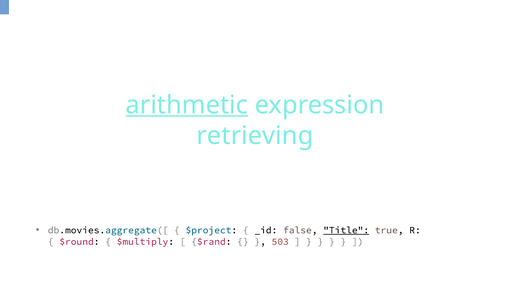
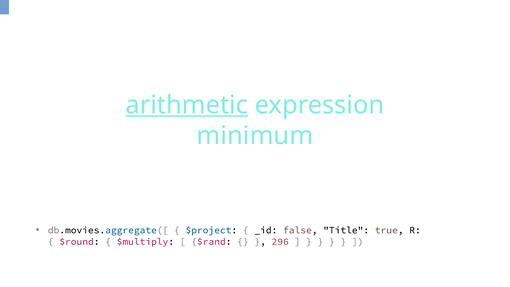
retrieving: retrieving -> minimum (255, 136)
Title underline: present -> none (346, 230)
503: 503 -> 296 (280, 242)
